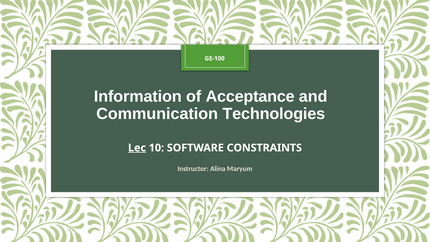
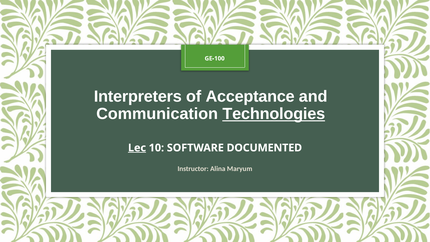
Information: Information -> Interpreters (138, 96)
Technologies underline: none -> present (274, 114)
CONSTRAINTS: CONSTRAINTS -> DOCUMENTED (264, 148)
